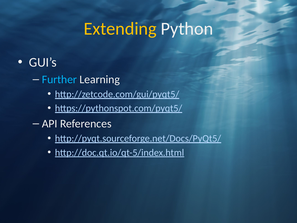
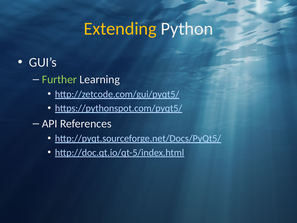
Further colour: light blue -> light green (59, 79)
